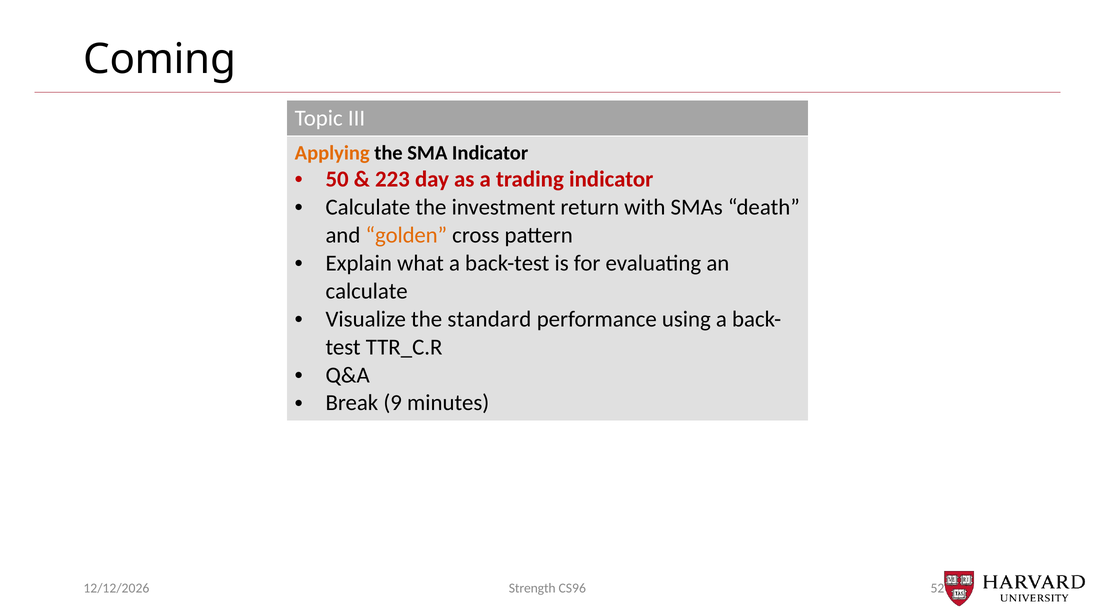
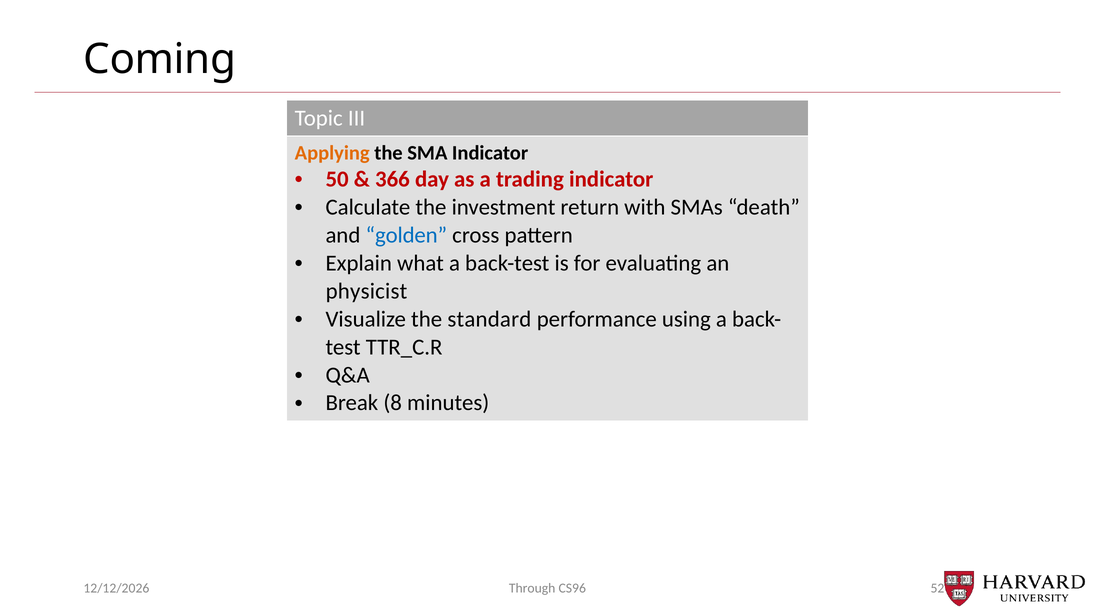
223: 223 -> 366 (392, 179)
golden colour: orange -> blue (406, 235)
calculate: calculate -> physicist (366, 291)
9: 9 -> 8 (393, 403)
Strength: Strength -> Through (532, 588)
